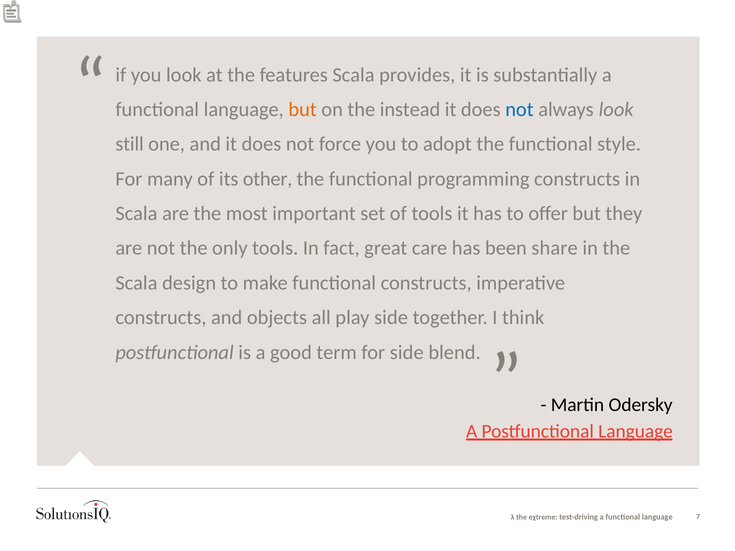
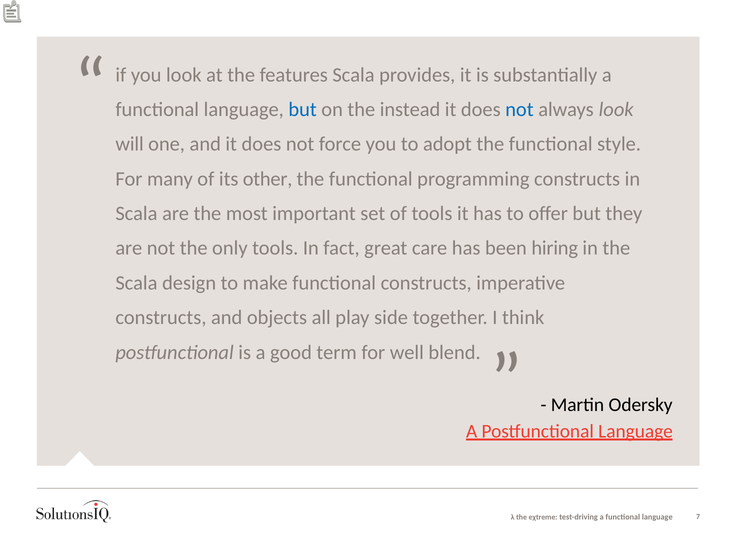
but colour: orange -> blue (303, 110)
still: still -> will (130, 144)
share: share -> hiring (555, 248)
for side: side -> well (407, 352)
